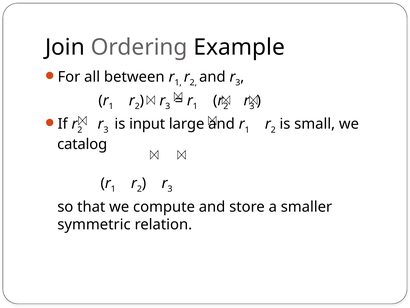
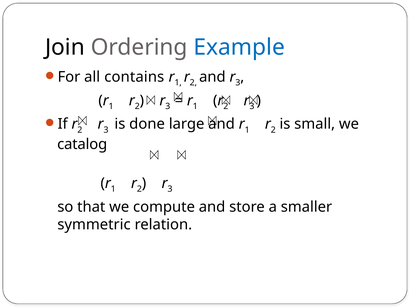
Example colour: black -> blue (239, 47)
between: between -> contains (134, 77)
input: input -> done (147, 124)
